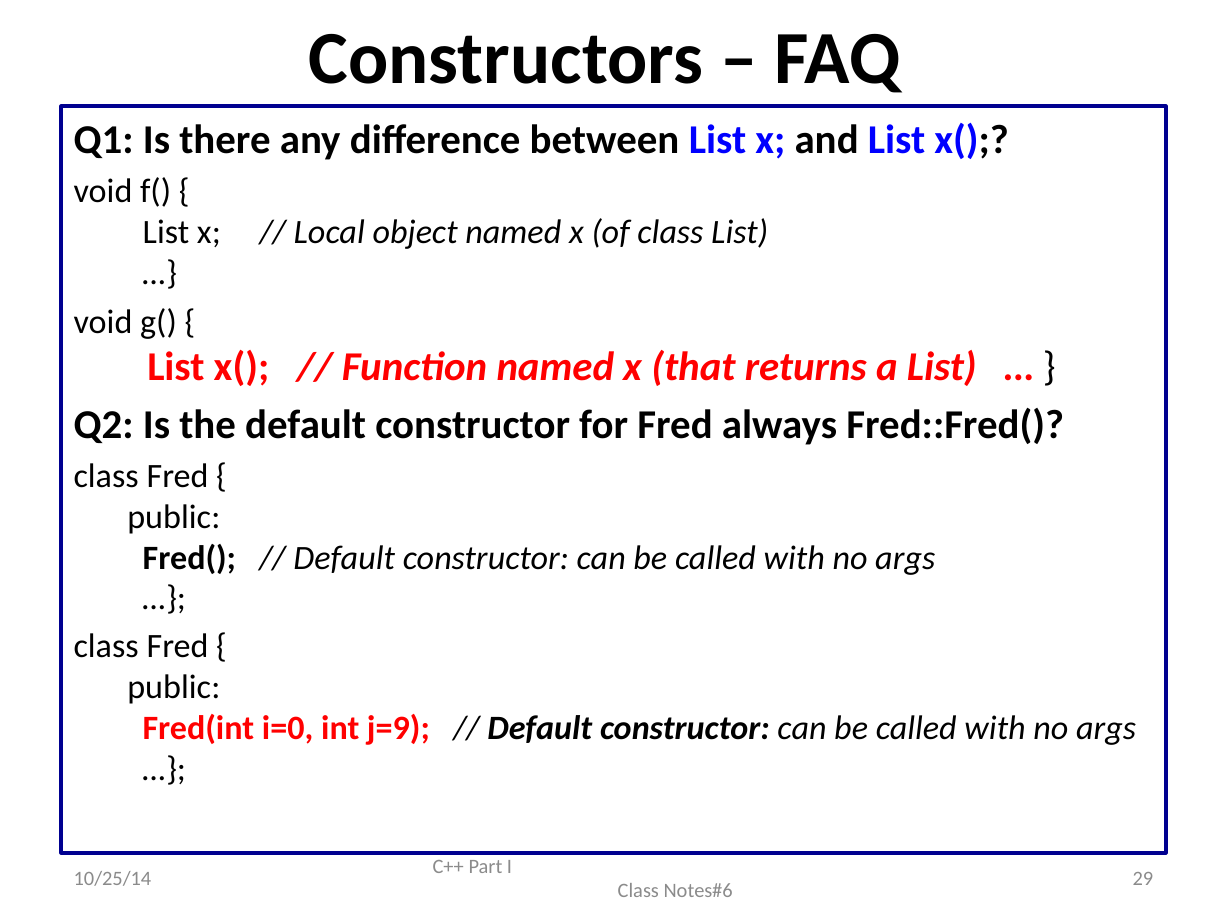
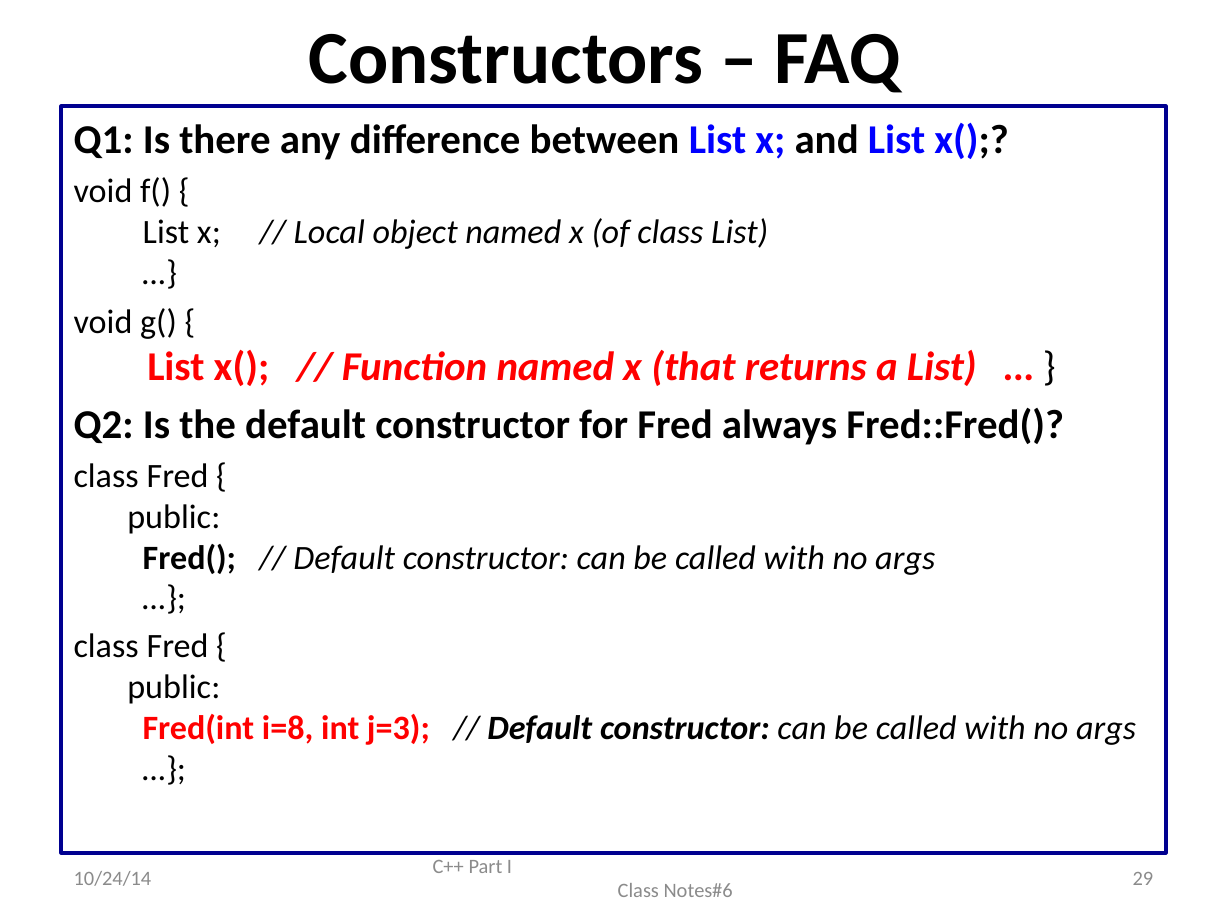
i=0: i=0 -> i=8 (288, 728)
j=9: j=9 -> j=3 (398, 728)
10/25/14: 10/25/14 -> 10/24/14 (112, 879)
